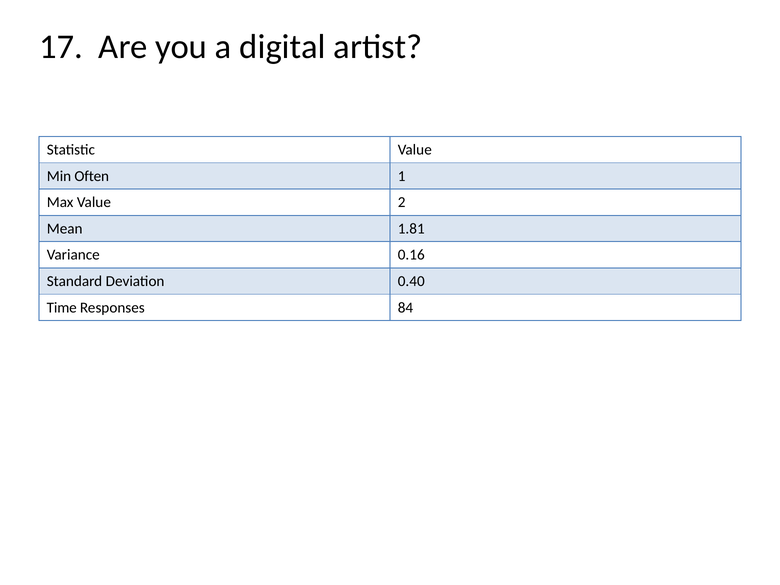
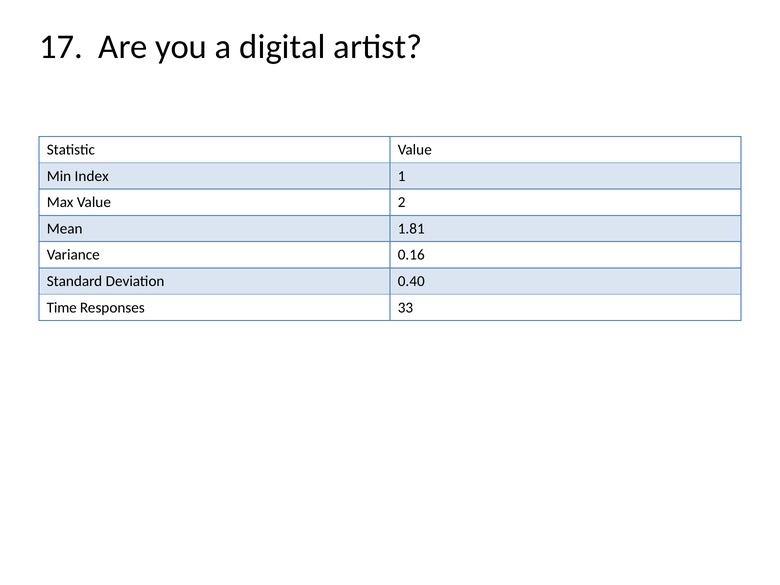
Often: Often -> Index (92, 176)
84: 84 -> 33 (405, 308)
